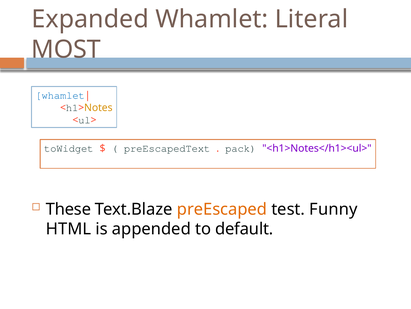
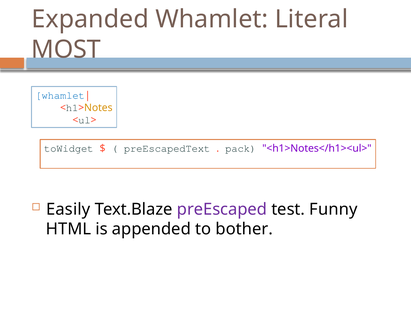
These: These -> Easily (68, 209)
preEscaped colour: orange -> purple (222, 209)
default: default -> bother (244, 229)
